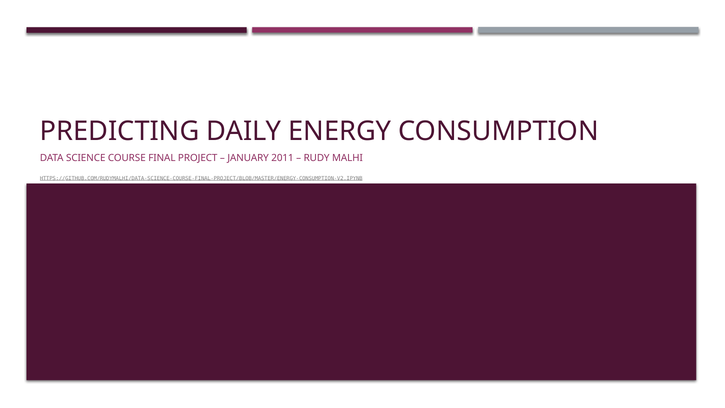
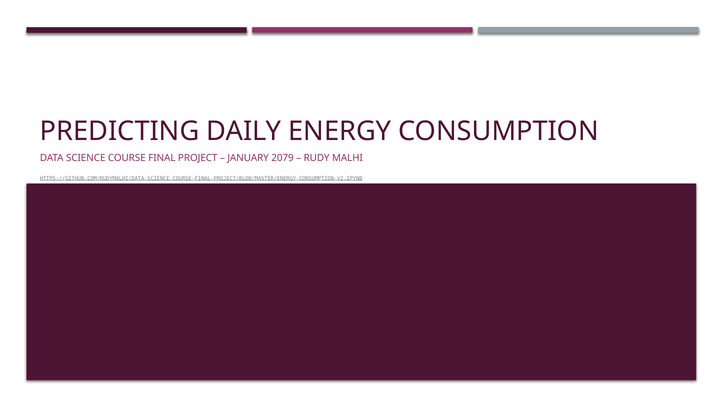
2011: 2011 -> 2079 (282, 158)
